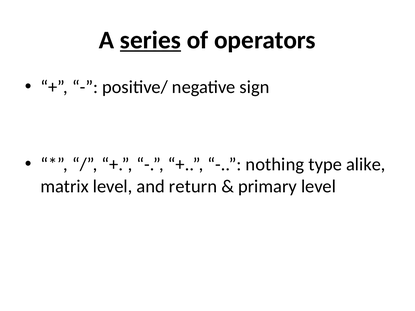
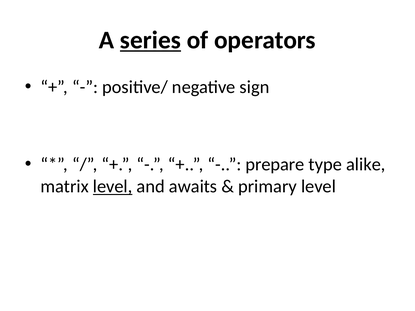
nothing: nothing -> prepare (275, 165)
level underline: none -> present (113, 187)
return: return -> awaits (193, 187)
